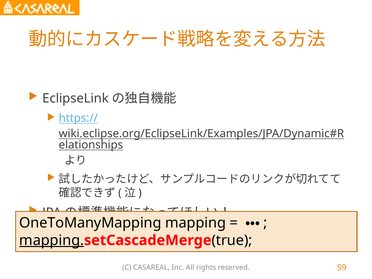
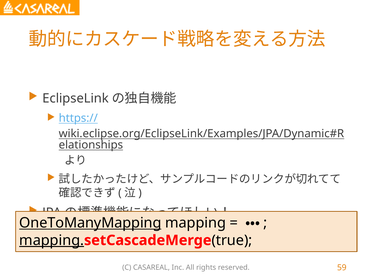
OneToManyMapping underline: none -> present (90, 223)
